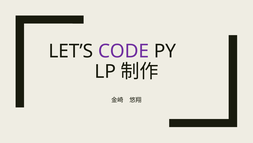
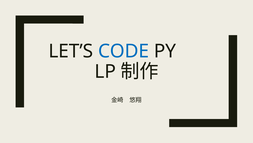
CODE colour: purple -> blue (124, 51)
